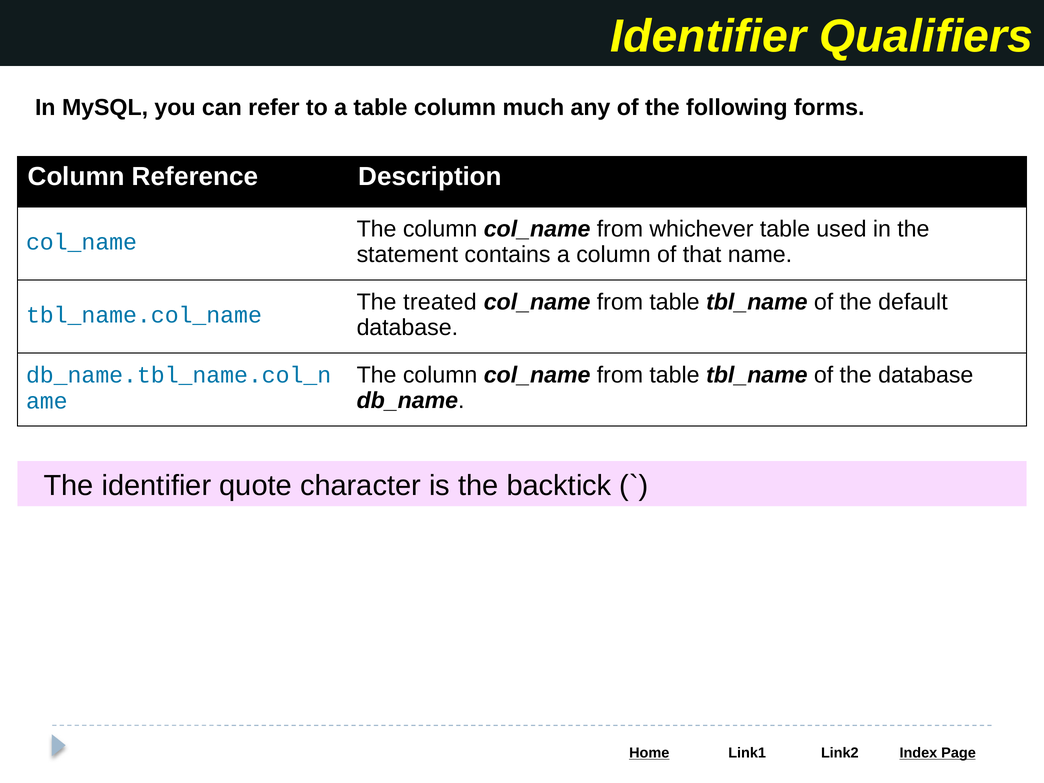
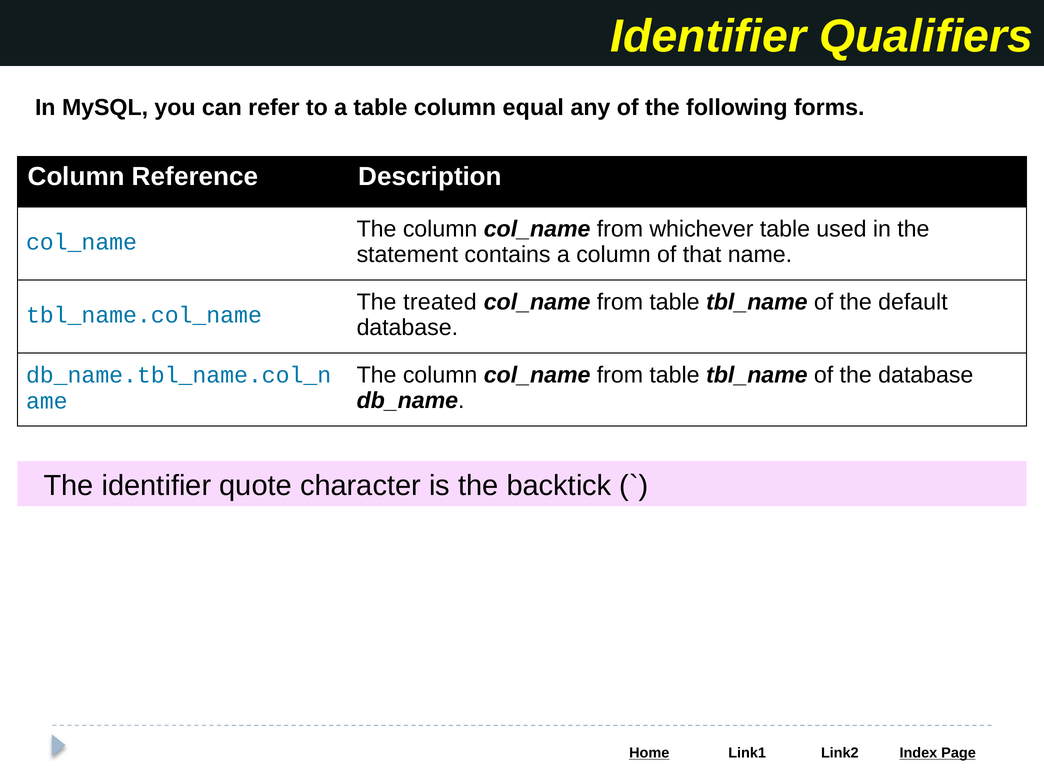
much: much -> equal (533, 108)
